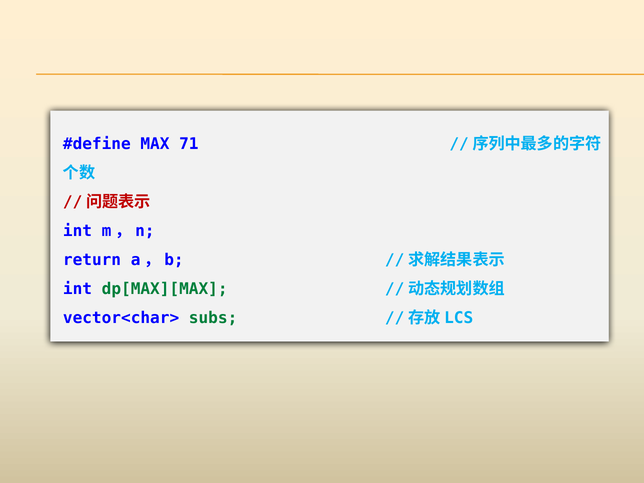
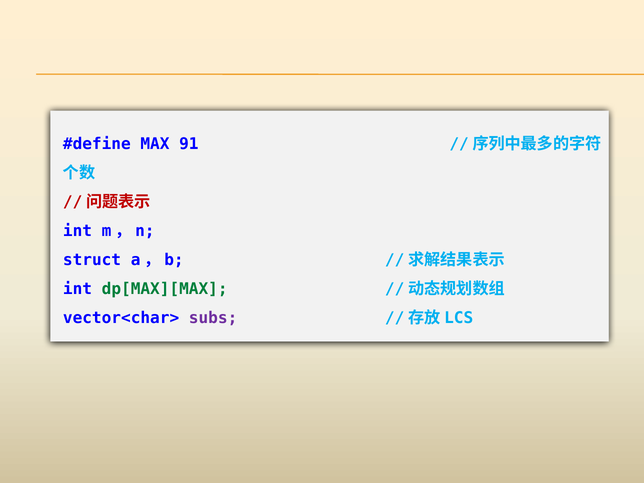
71: 71 -> 91 (189, 144)
return: return -> struct (92, 260)
subs colour: green -> purple (213, 318)
